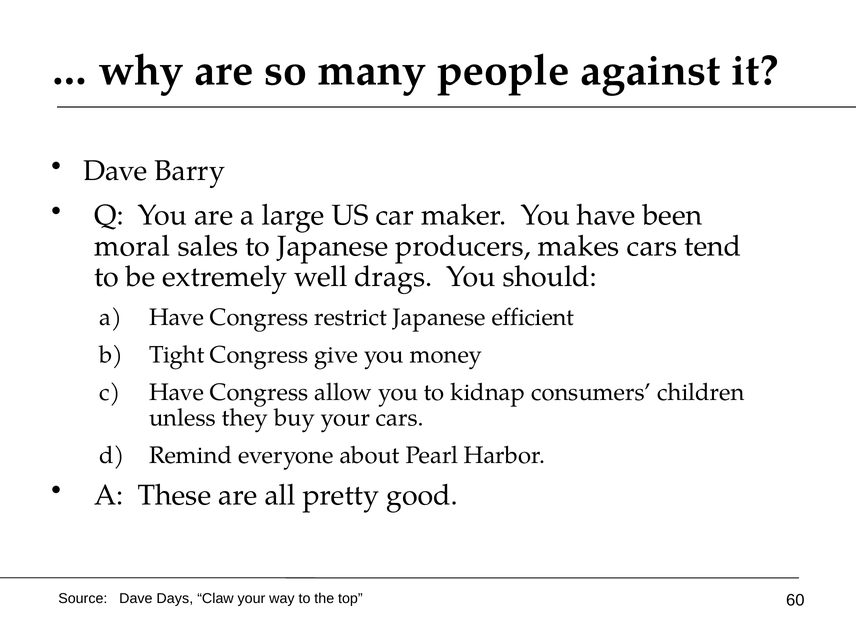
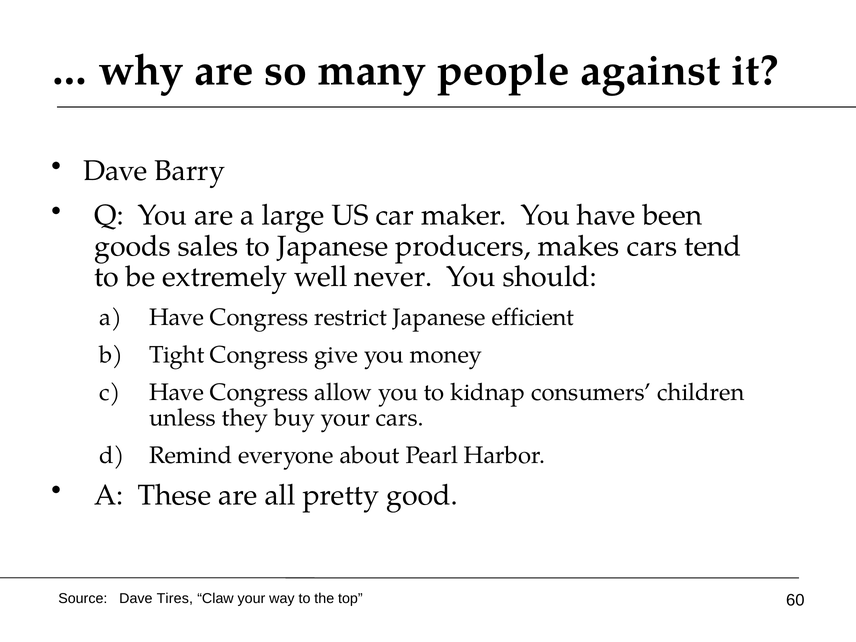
moral: moral -> goods (132, 246)
drags: drags -> never (393, 277)
Days: Days -> Tires (175, 599)
